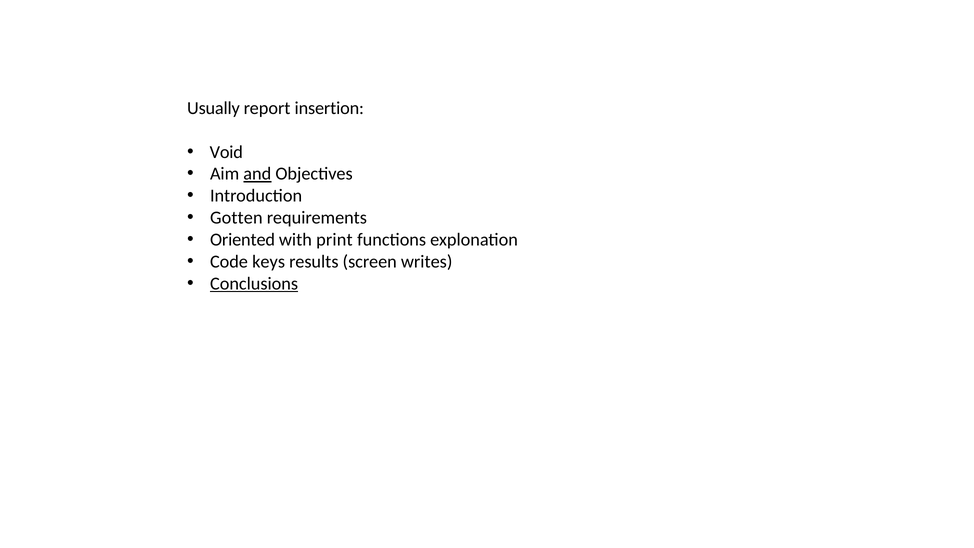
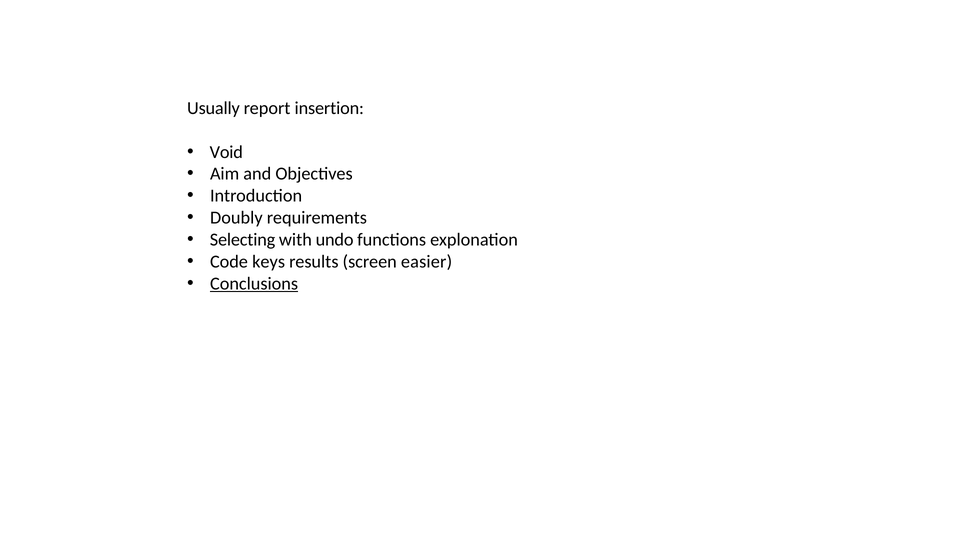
and underline: present -> none (257, 174)
Gotten: Gotten -> Doubly (236, 218)
Oriented: Oriented -> Selecting (243, 240)
print: print -> undo (335, 240)
writes: writes -> easier (427, 262)
